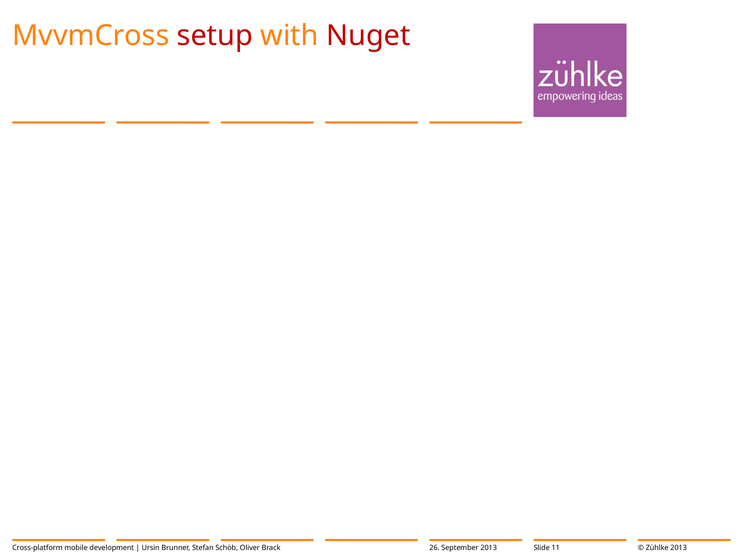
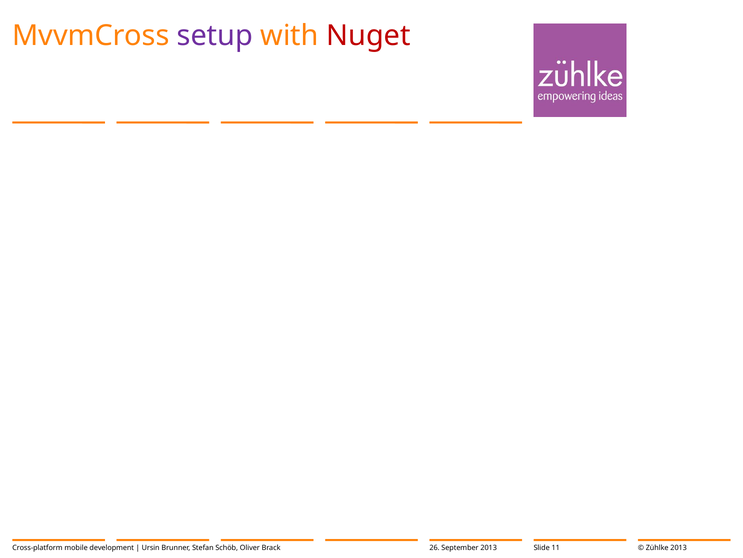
setup colour: red -> purple (215, 36)
